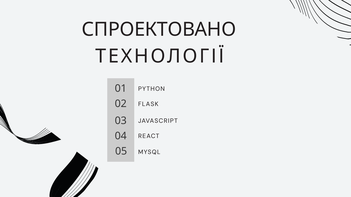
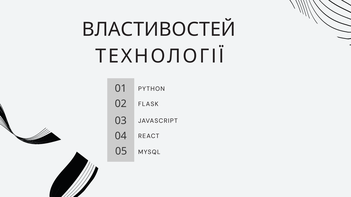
СПРОЕКТОВАНО: СПРОЕКТОВАНО -> ВЛАСТИВОСТЕЙ (159, 29)
